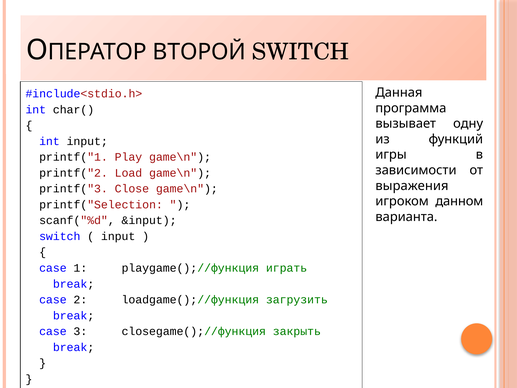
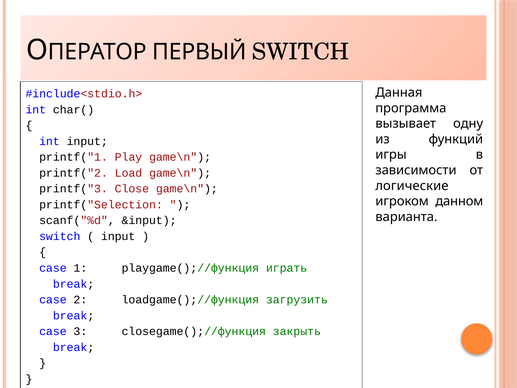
ВТОРОЙ: ВТОРОЙ -> ПЕРВЫЙ (199, 52)
выражения: выражения -> логические (412, 186)
